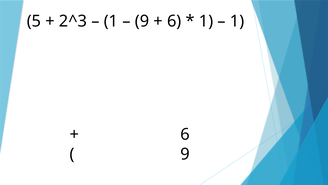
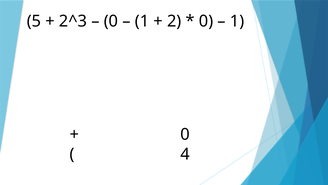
1: 1 -> 0 (111, 21)
9: 9 -> 1 (142, 21)
6: 6 -> 2 (174, 21)
1: 1 -> 0 (206, 21)
6: 6 -> 0 (185, 134)
9: 9 -> 4 (185, 154)
